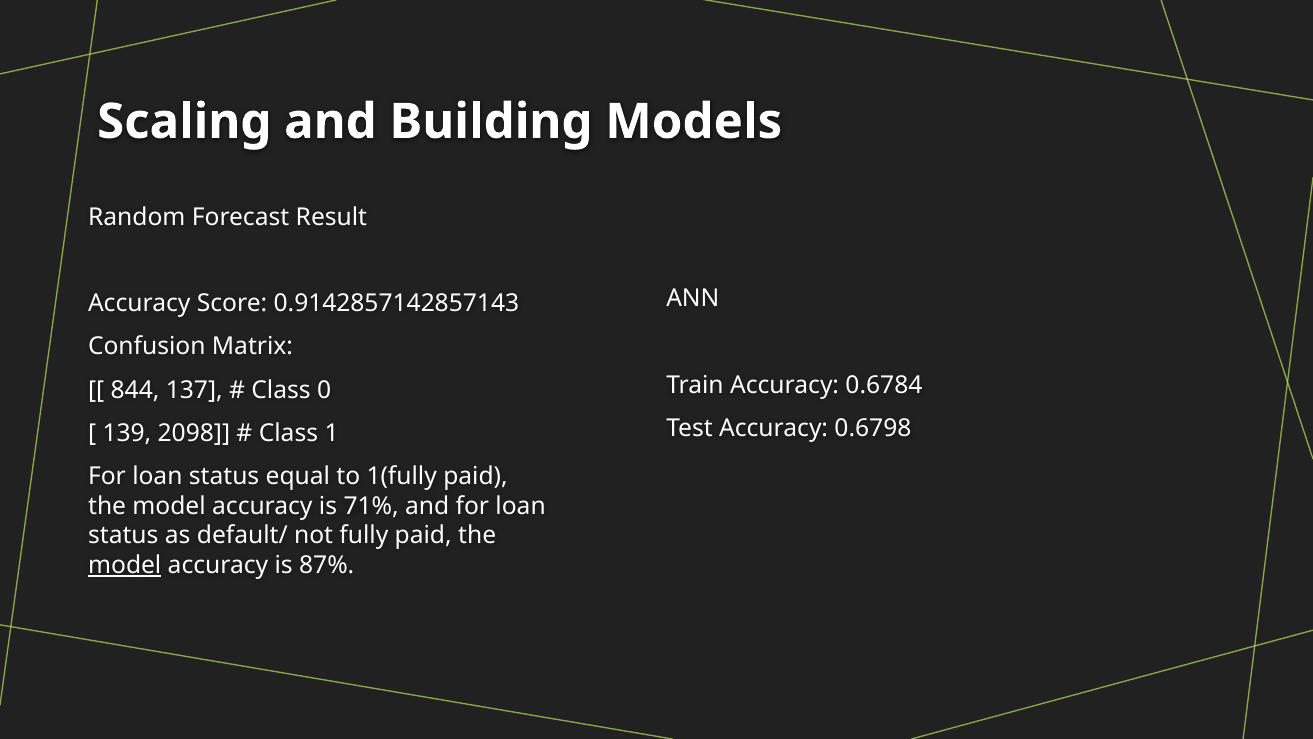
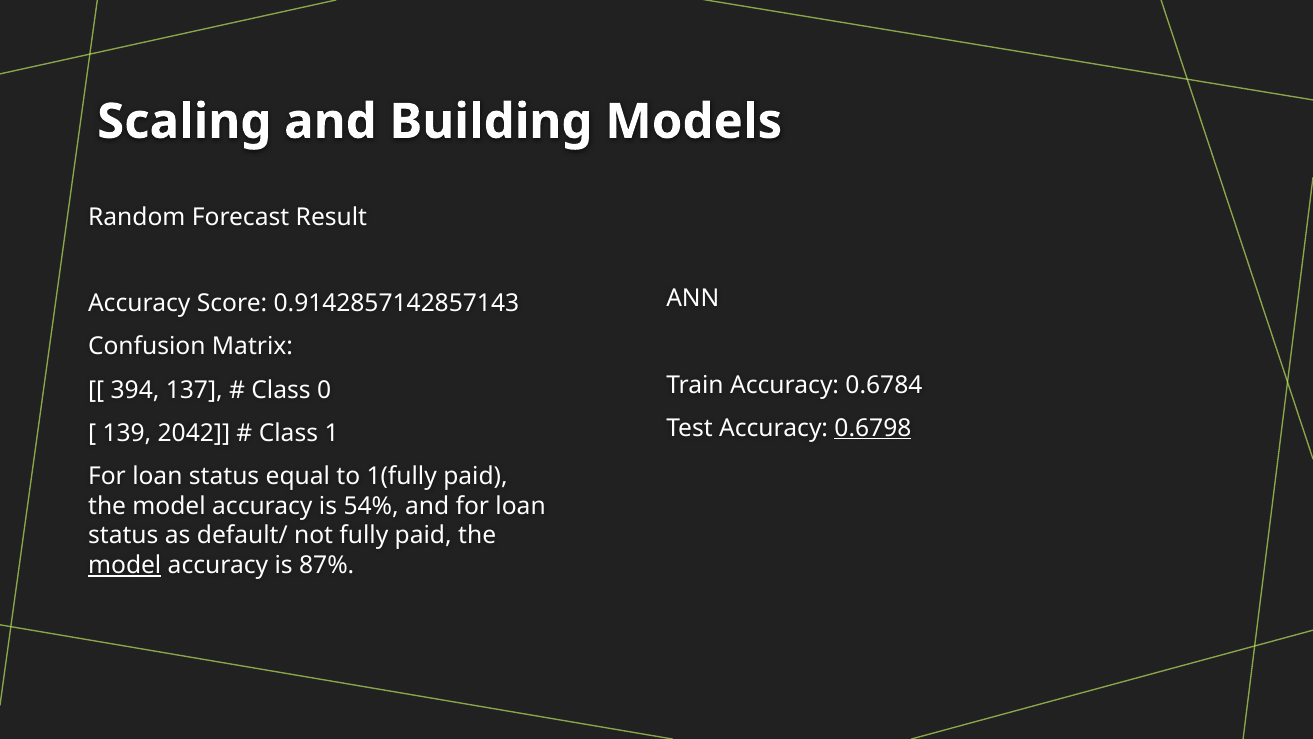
844: 844 -> 394 (135, 390)
0.6798 underline: none -> present (873, 428)
2098: 2098 -> 2042 (194, 433)
71%: 71% -> 54% (371, 506)
